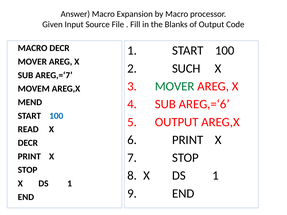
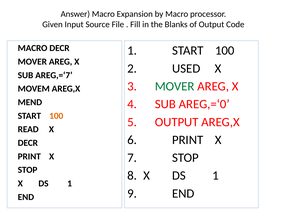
SUCH: SUCH -> USED (186, 69)
AREG,=‘6: AREG,=‘6 -> AREG,=‘0 (204, 104)
100 colour: blue -> orange (56, 116)
